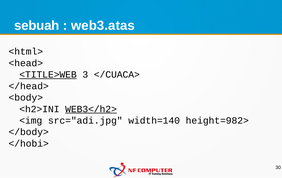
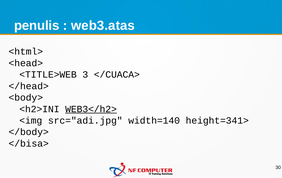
sebuah: sebuah -> penulis (37, 26)
<TITLE>WEB underline: present -> none (48, 74)
height=982>: height=982> -> height=341> (217, 120)
</hobi>: </hobi> -> </bisa> (29, 143)
